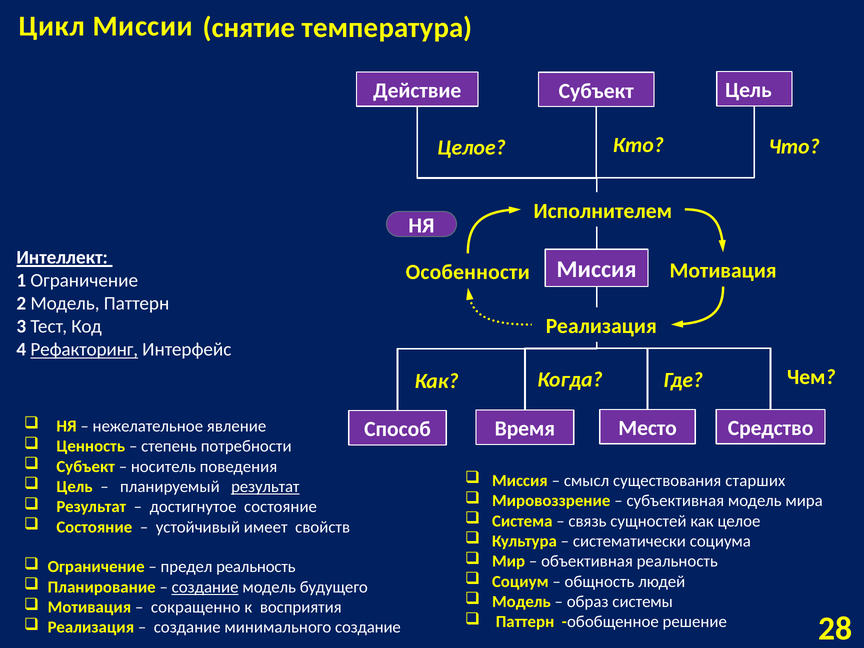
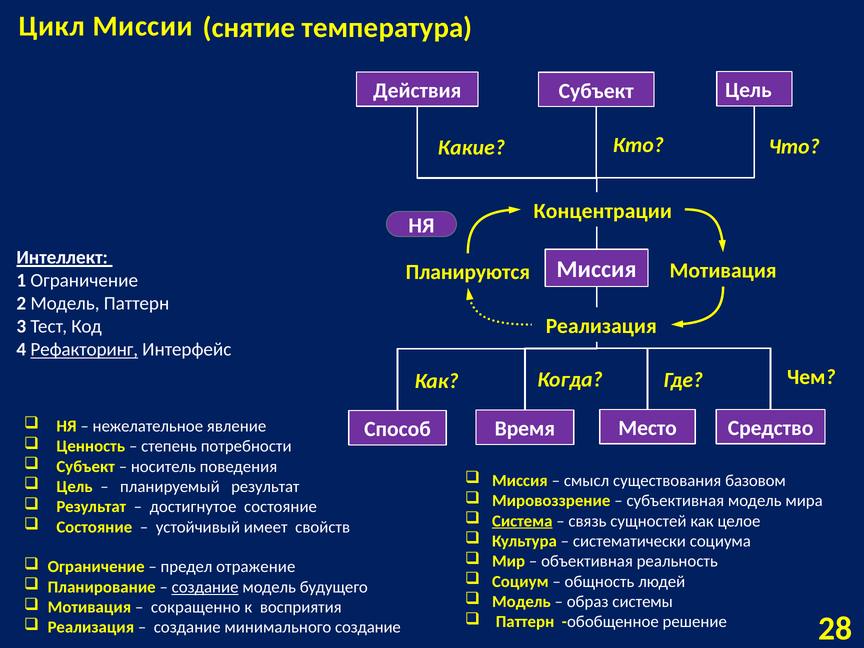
Действие: Действие -> Действия (417, 91)
Целое: Целое -> Какие (471, 148)
Исполнителем: Исполнителем -> Концентрации (603, 211)
Особенности: Особенности -> Планируются (468, 272)
старших: старших -> базовом (755, 481)
результат underline: present -> none (265, 487)
Система underline: none -> present (522, 521)
предел реальность: реальность -> отражение (256, 567)
